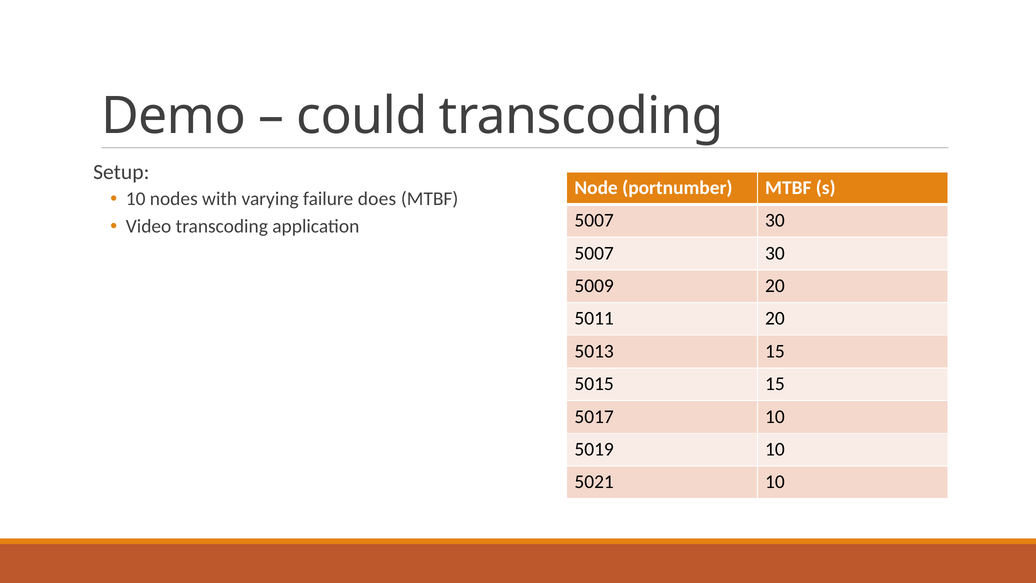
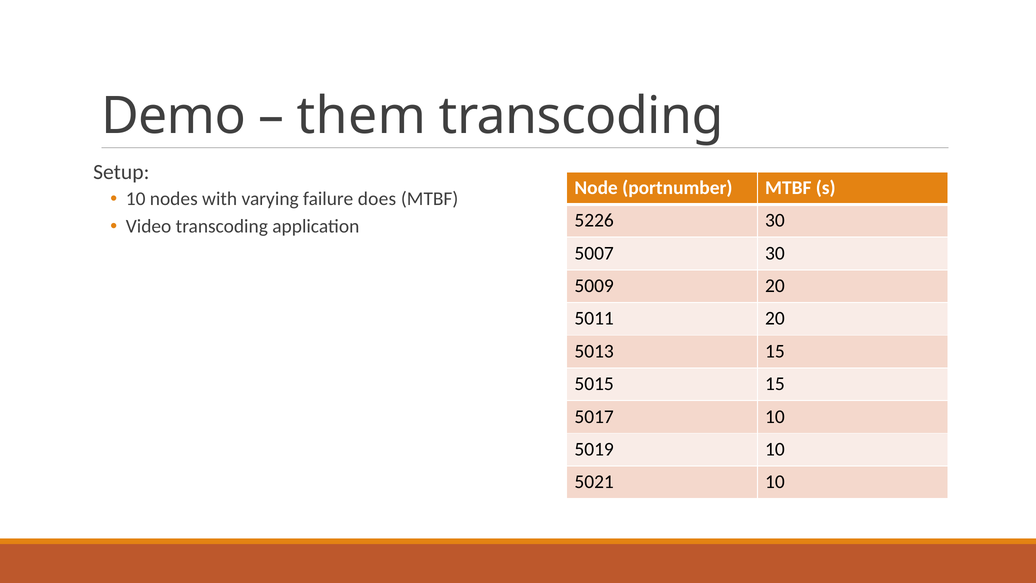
could: could -> them (361, 116)
5007: 5007 -> 5226 (594, 220)
